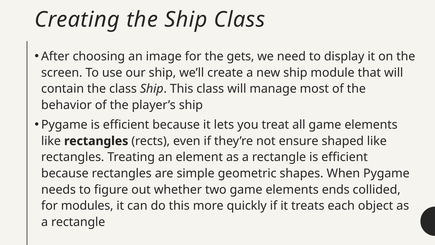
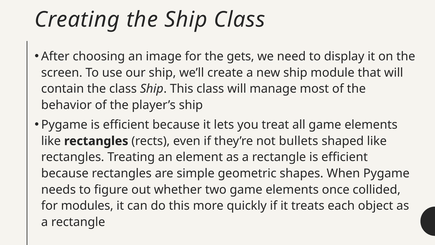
ensure: ensure -> bullets (299, 141)
ends: ends -> once (336, 189)
